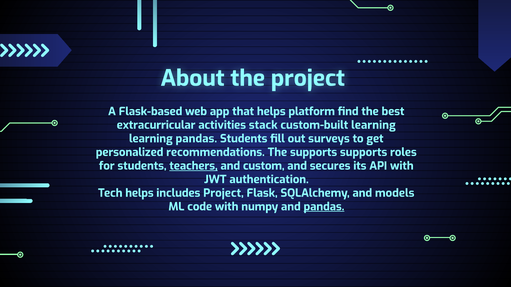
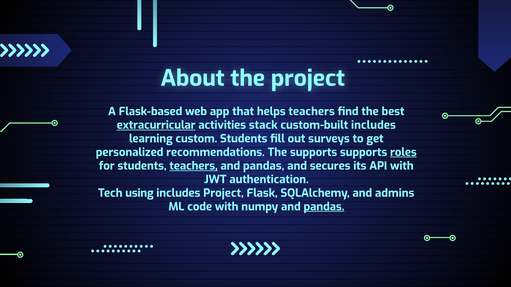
helps platform: platform -> teachers (312, 112)
extracurricular underline: none -> present (156, 125)
custom-built learning: learning -> includes (373, 125)
learning pandas: pandas -> custom (196, 139)
roles underline: none -> present (403, 152)
custom: custom -> pandas (264, 166)
Tech helps: helps -> using (139, 193)
models: models -> admins (395, 193)
